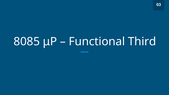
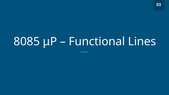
Third: Third -> Lines (142, 42)
